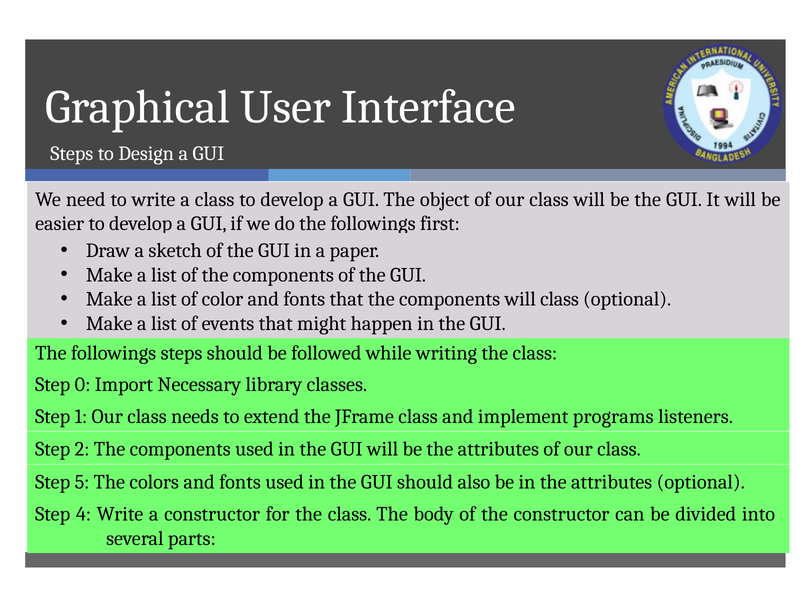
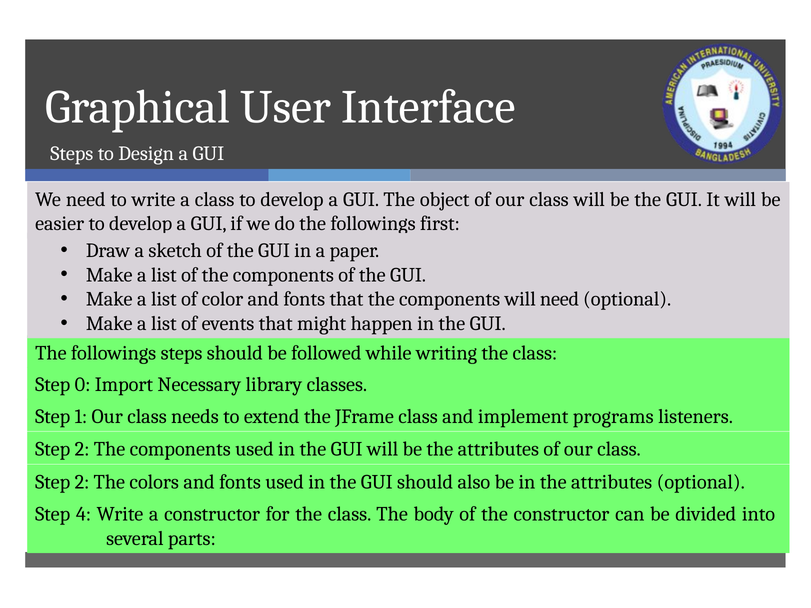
will class: class -> need (560, 299)
5: 5 -> 2 (82, 482)
